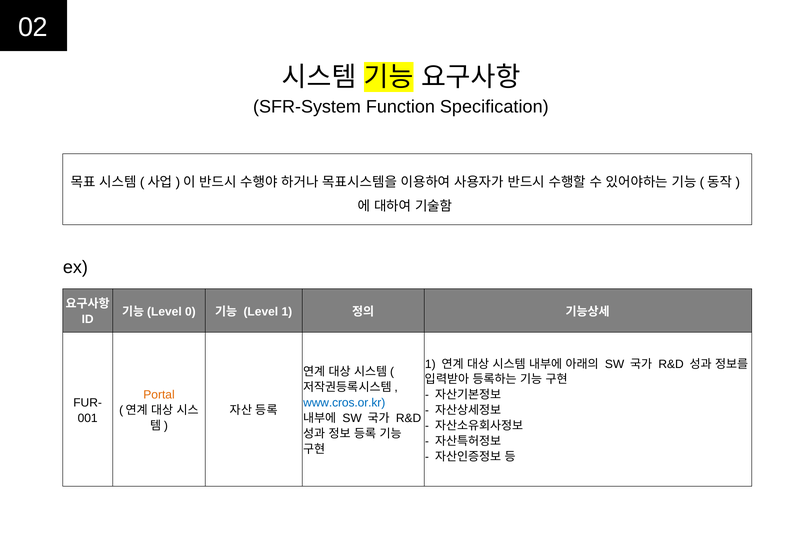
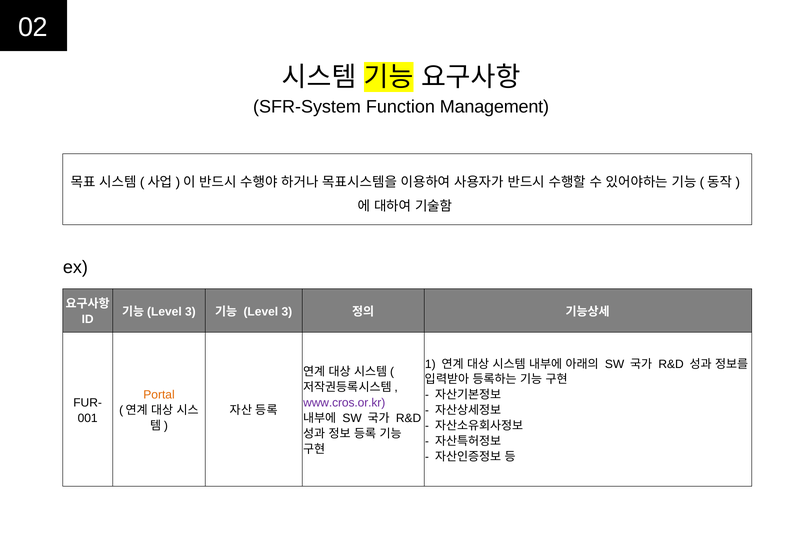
Specification: Specification -> Management (494, 107)
0: 0 -> 3 (190, 312)
1: 1 -> 3 (287, 312)
www.cros.or.kr colour: blue -> purple (344, 403)
